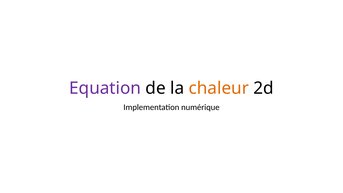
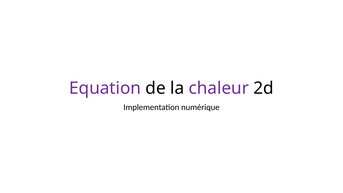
chaleur colour: orange -> purple (219, 88)
